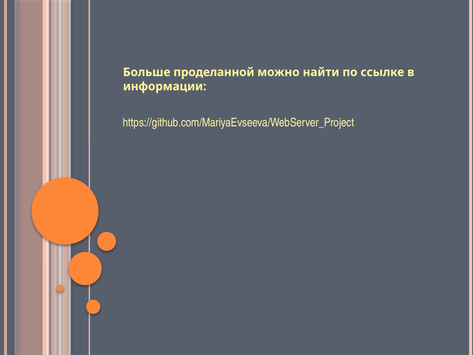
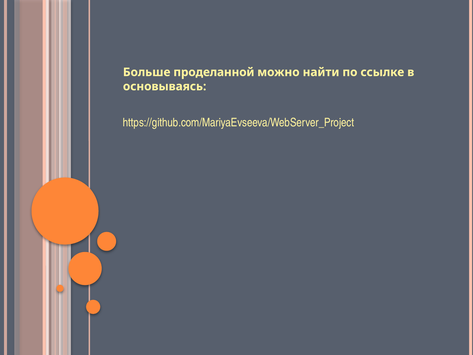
информации: информации -> основываясь (165, 86)
